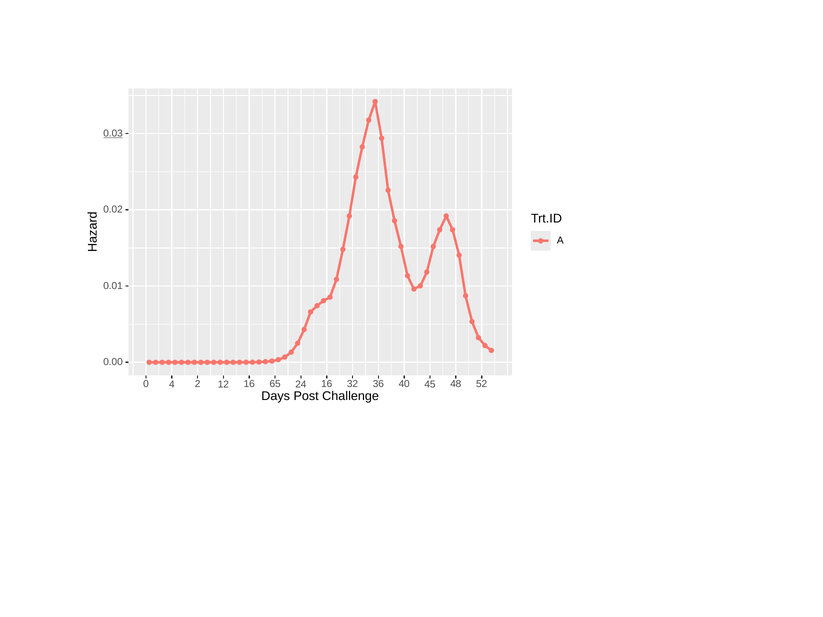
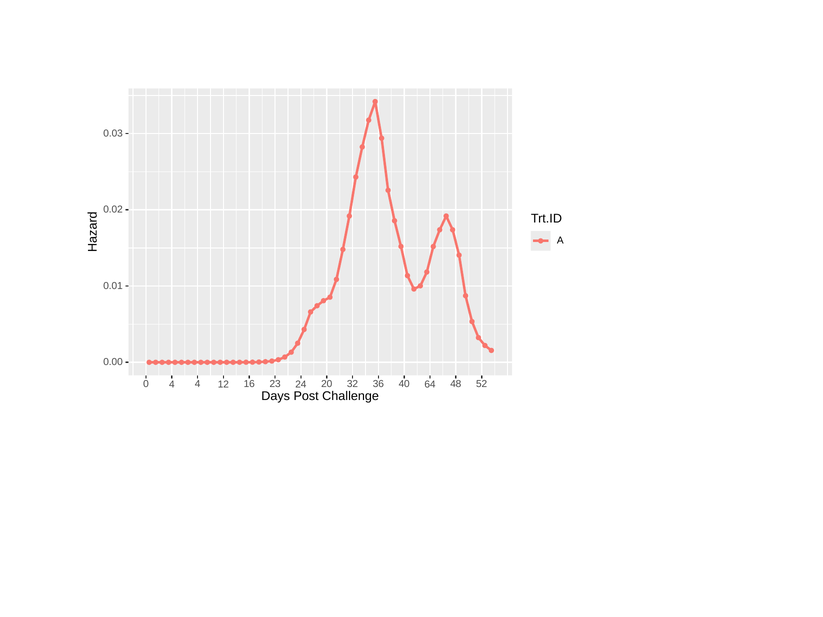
0.03 underline: present -> none (113, 133)
4 2: 2 -> 4 (198, 384)
65: 65 -> 23 (275, 384)
24 16: 16 -> 20 (327, 384)
45: 45 -> 64 (430, 384)
